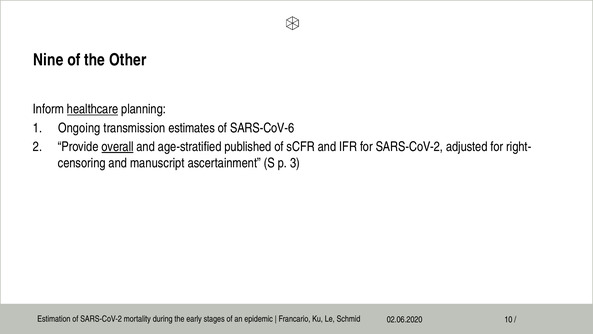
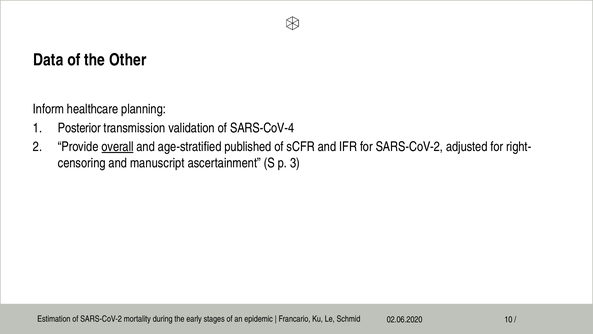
Nine: Nine -> Data (48, 60)
healthcare underline: present -> none (93, 109)
Ongoing: Ongoing -> Posterior (79, 128)
estimates: estimates -> validation (192, 128)
SARS-CoV-6: SARS-CoV-6 -> SARS-CoV-4 (262, 128)
